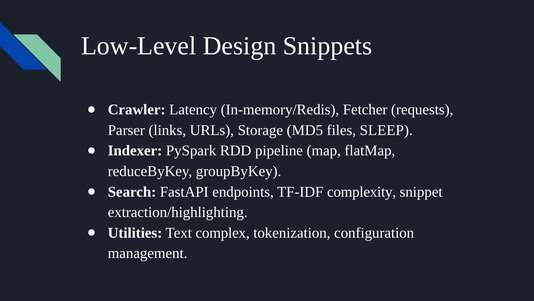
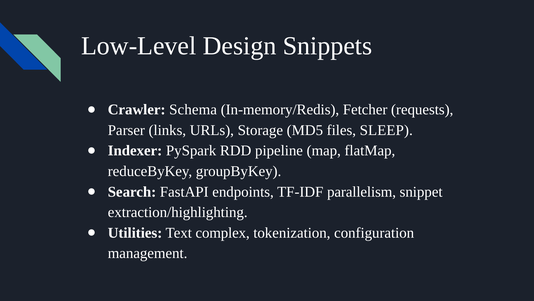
Latency: Latency -> Schema (193, 109)
complexity: complexity -> parallelism (362, 191)
